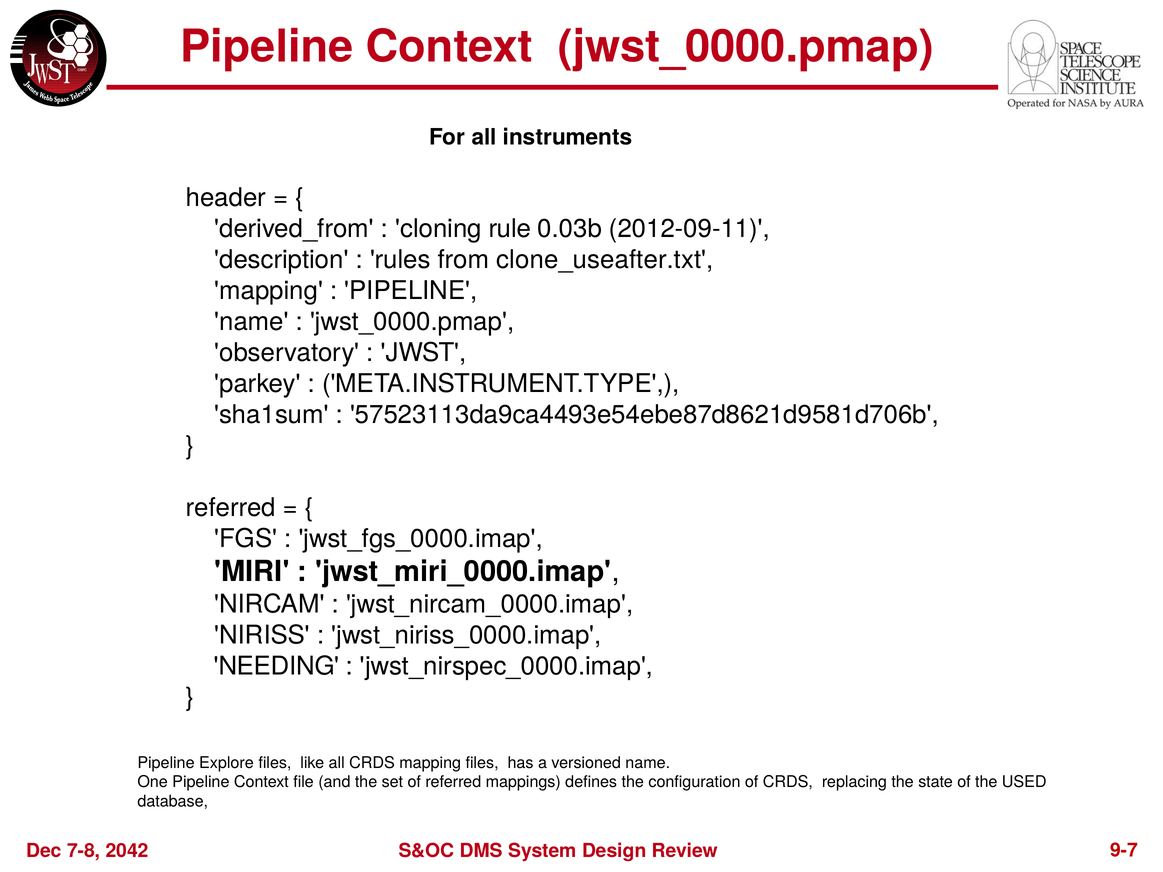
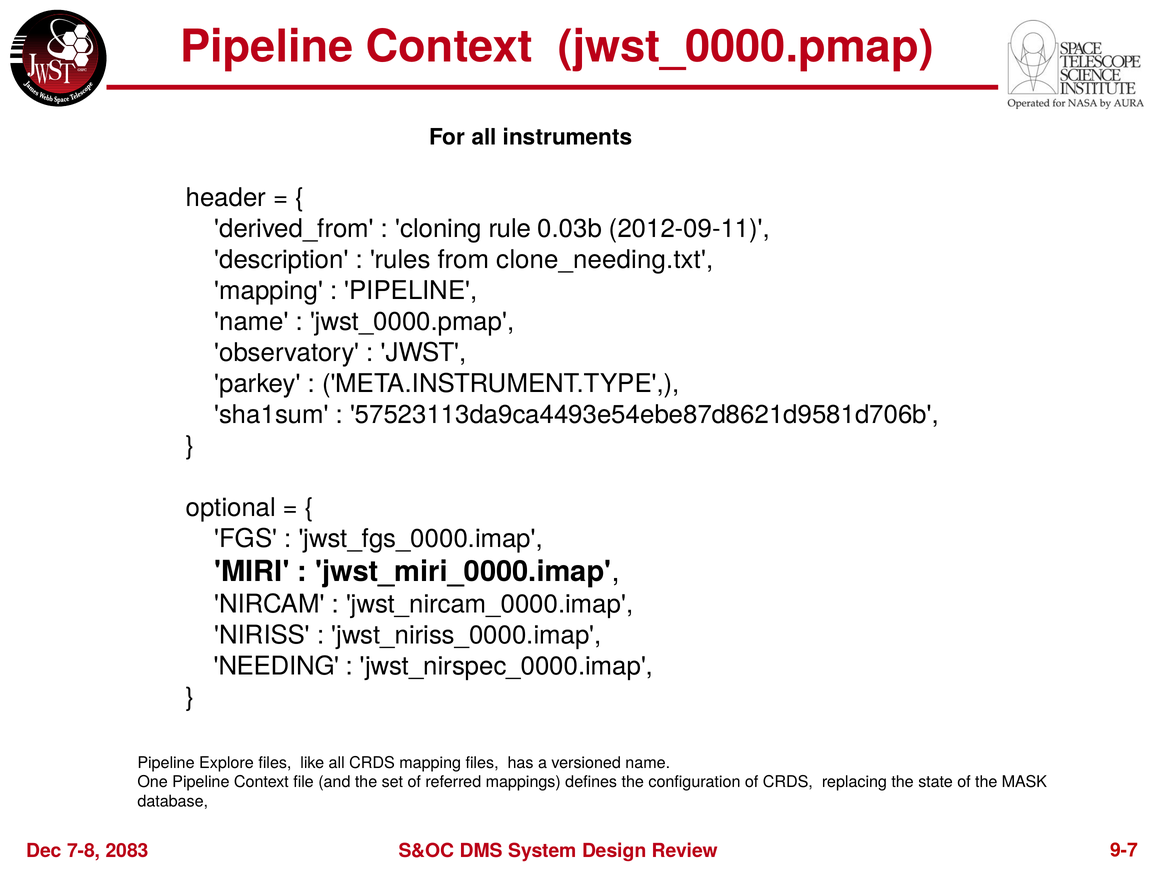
clone_useafter.txt: clone_useafter.txt -> clone_needing.txt (605, 260)
referred: referred -> optional (231, 508)
USED: USED -> MASK (1024, 782)
2042: 2042 -> 2083 (127, 851)
